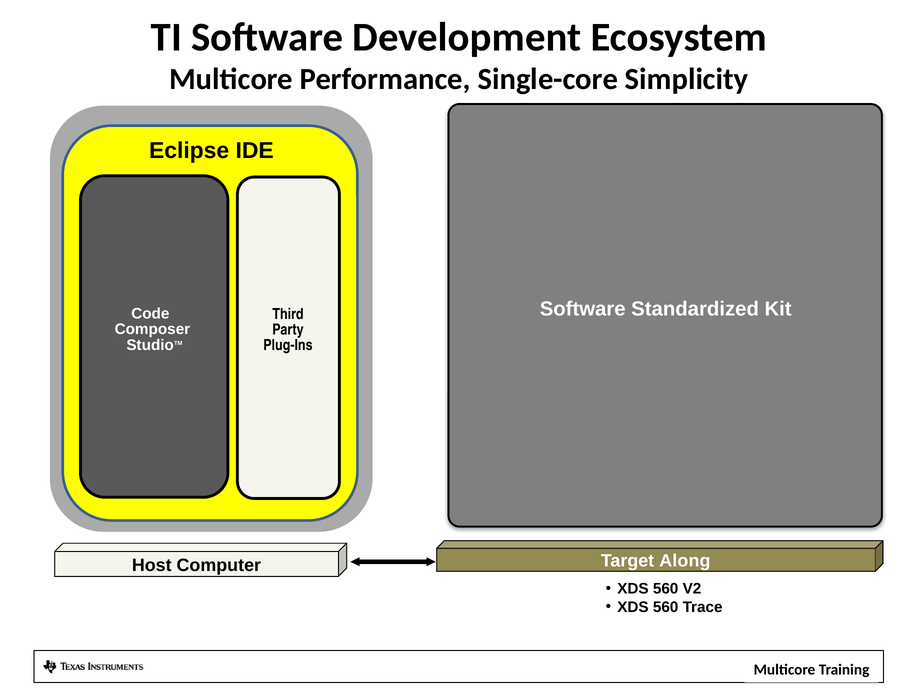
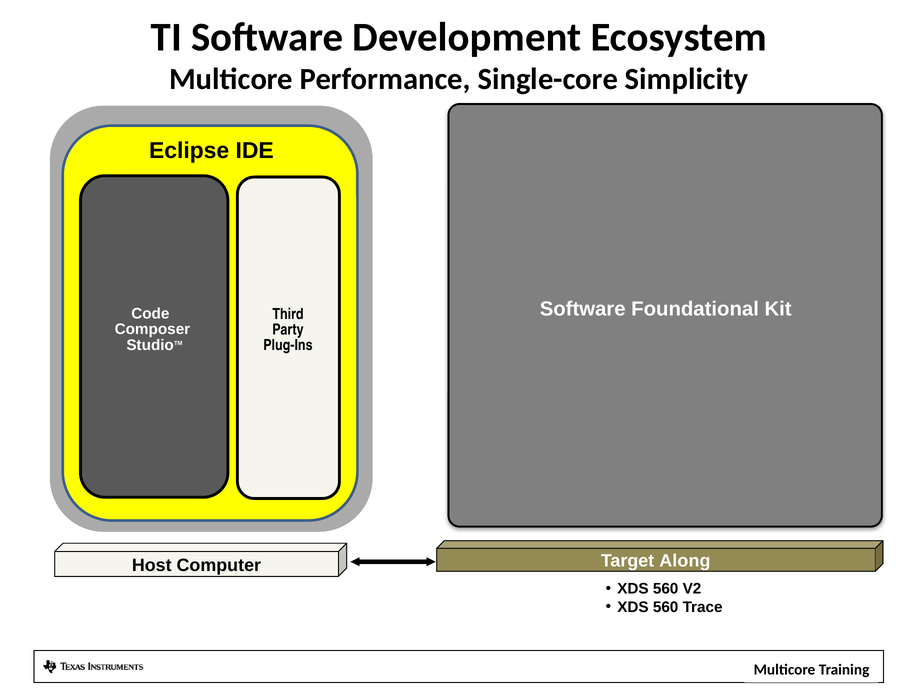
Standardized: Standardized -> Foundational (695, 309)
